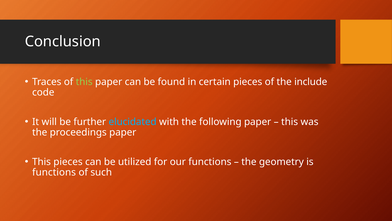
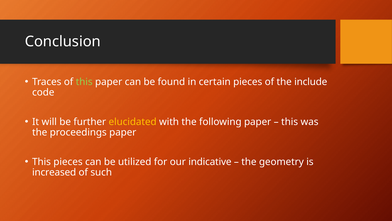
elucidated colour: light blue -> yellow (133, 122)
our functions: functions -> indicative (210, 161)
functions: functions -> increased (54, 172)
